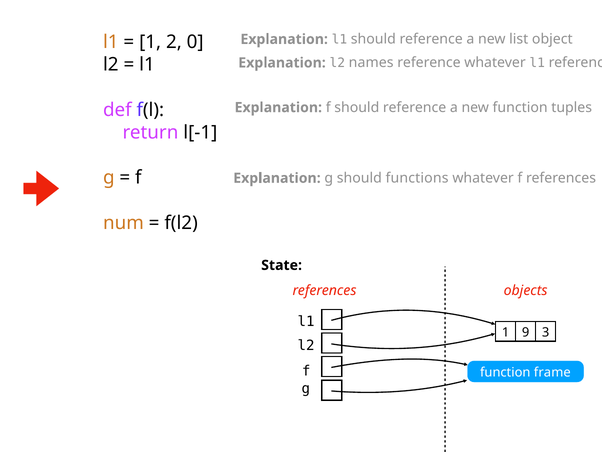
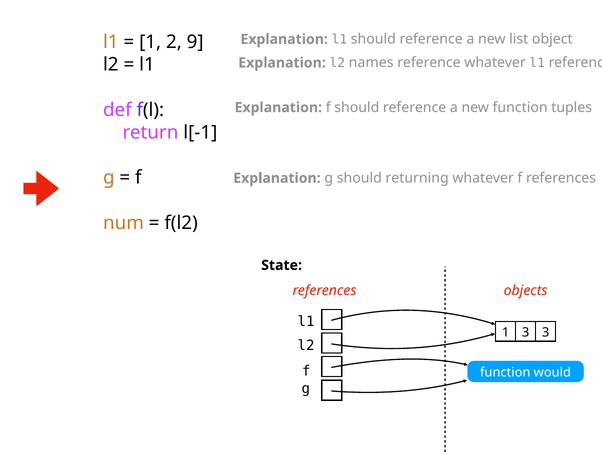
0: 0 -> 9 (195, 42)
functions: functions -> returning (417, 178)
1 9: 9 -> 3 (526, 332)
frame: frame -> would (552, 372)
